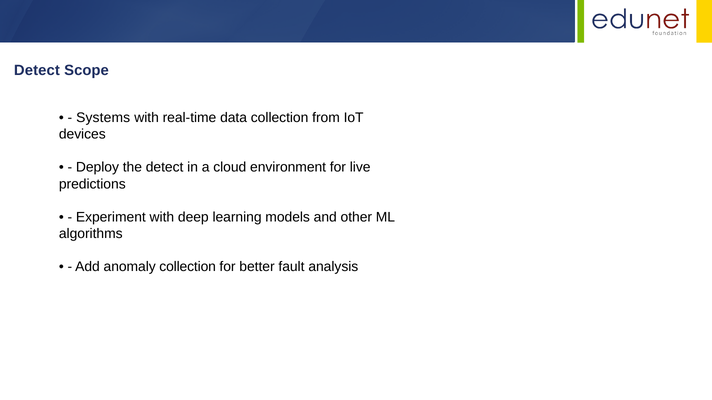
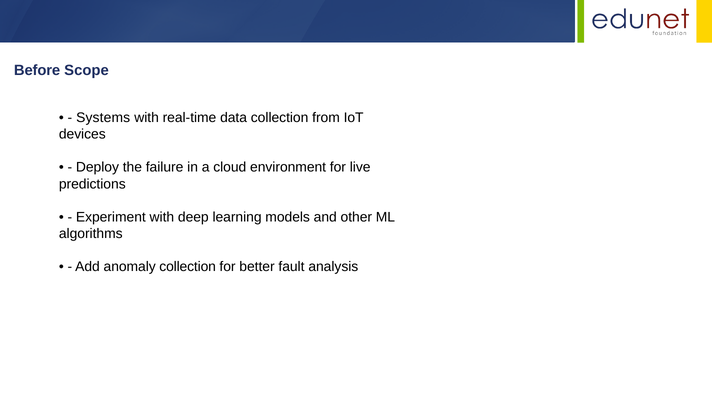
Detect: Detect -> Before (37, 70)
the detect: detect -> failure (165, 168)
